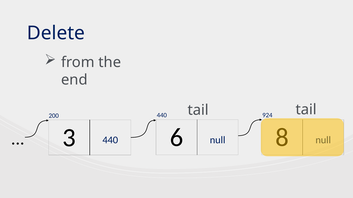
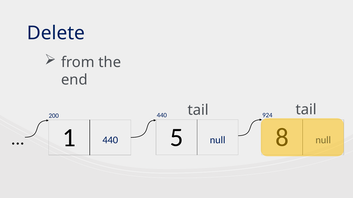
3: 3 -> 1 (69, 138)
6: 6 -> 5 (177, 138)
